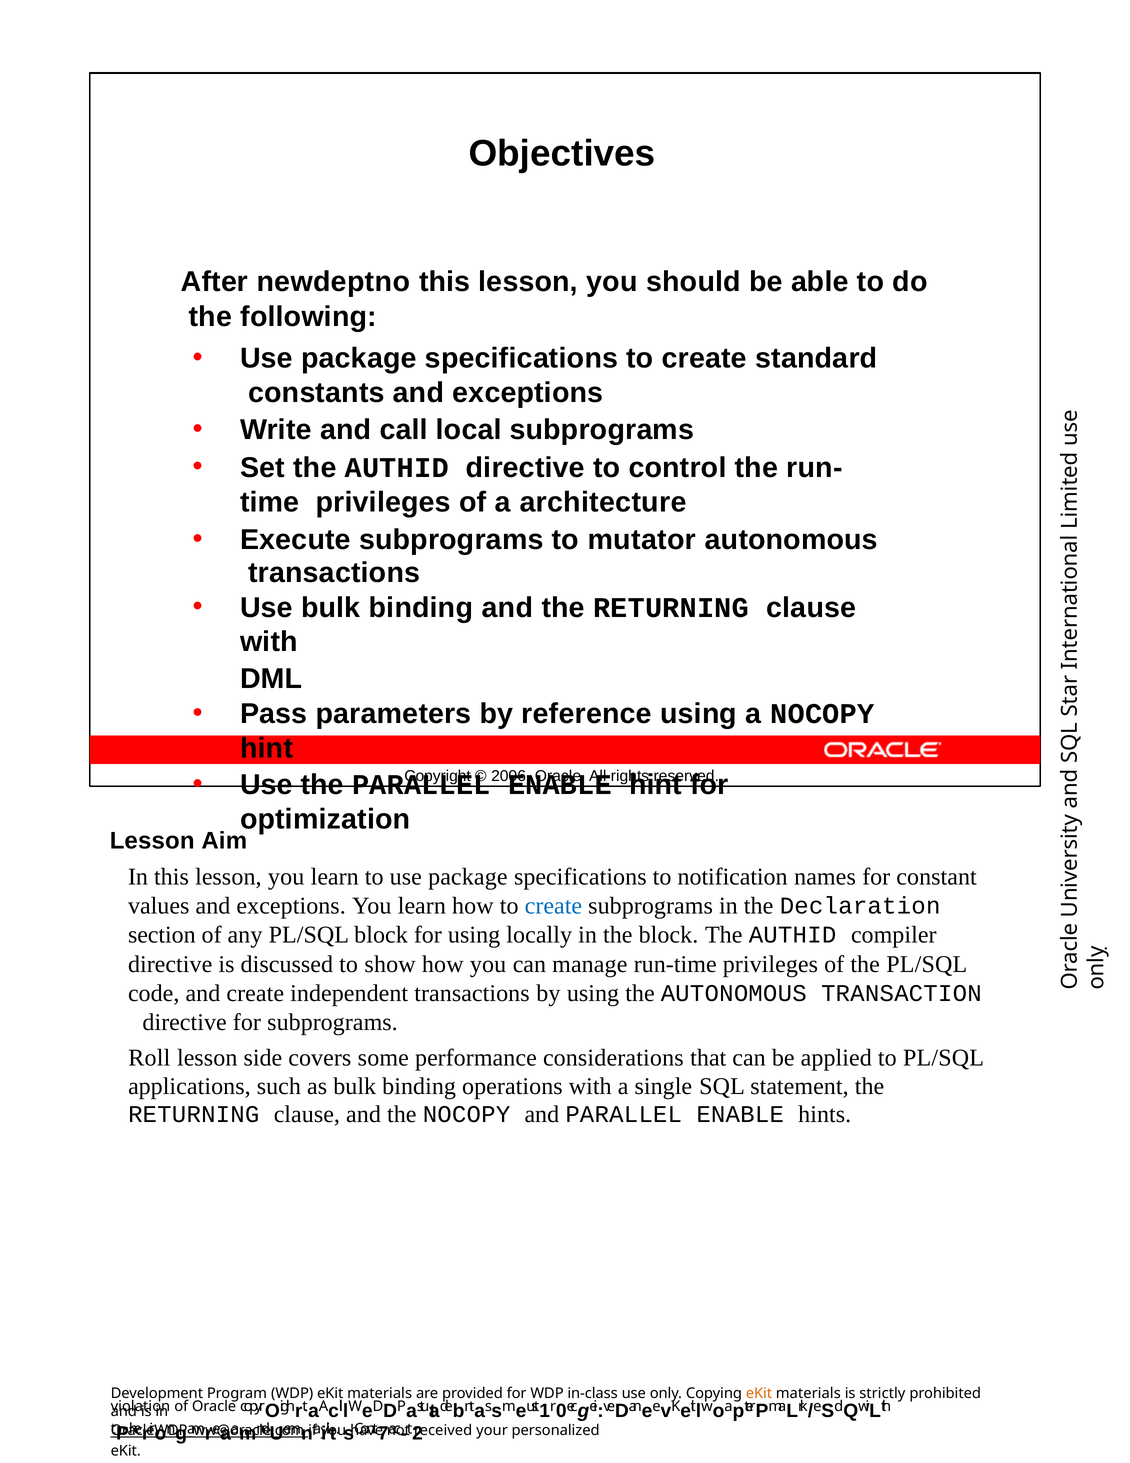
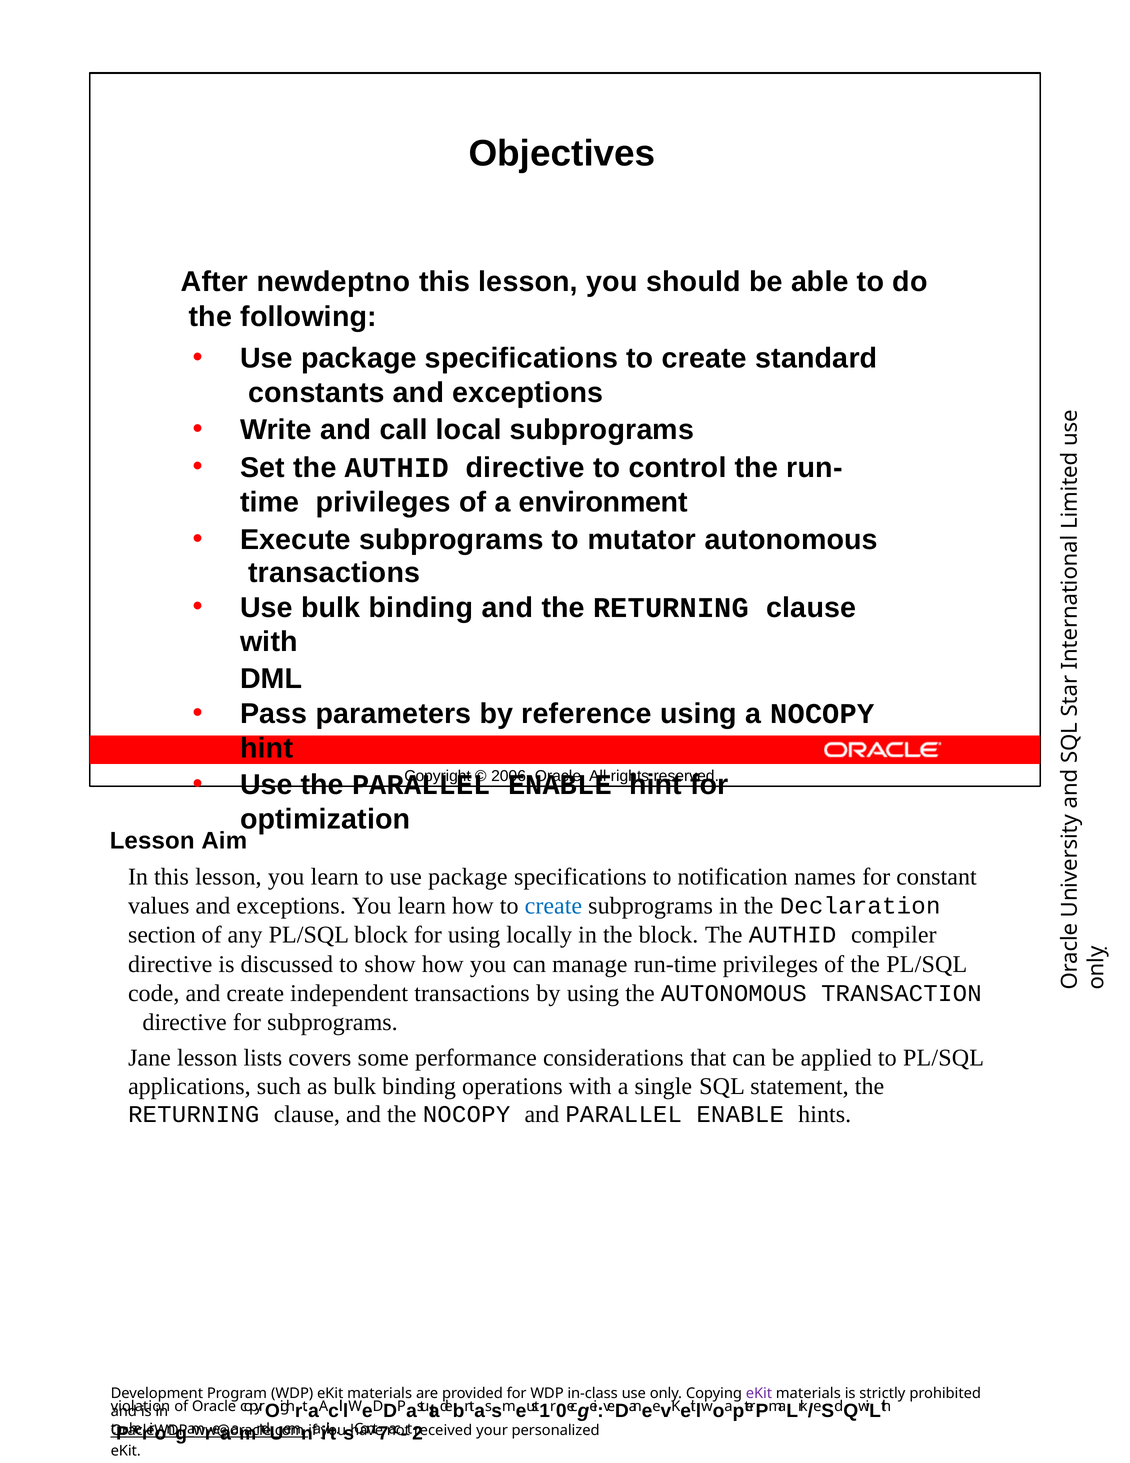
architecture: architecture -> environment (603, 502)
Roll: Roll -> Jane (149, 1057)
side: side -> lists (263, 1057)
eKit colour: orange -> purple (759, 1393)
